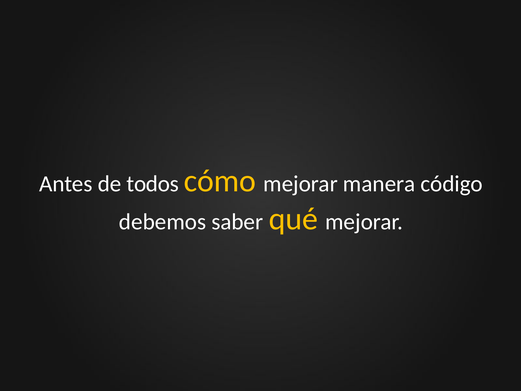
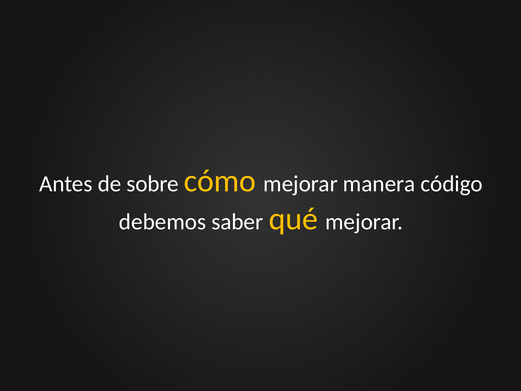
todos: todos -> sobre (153, 184)
